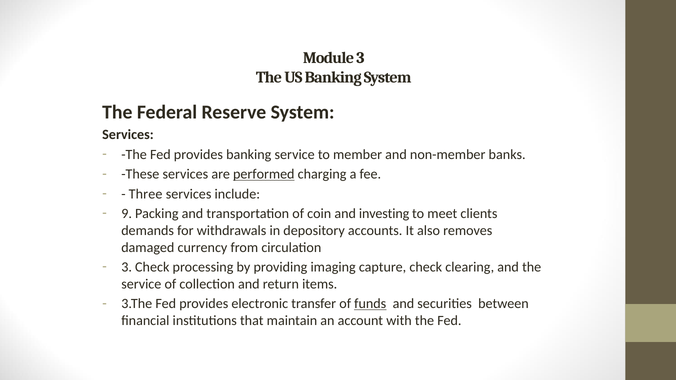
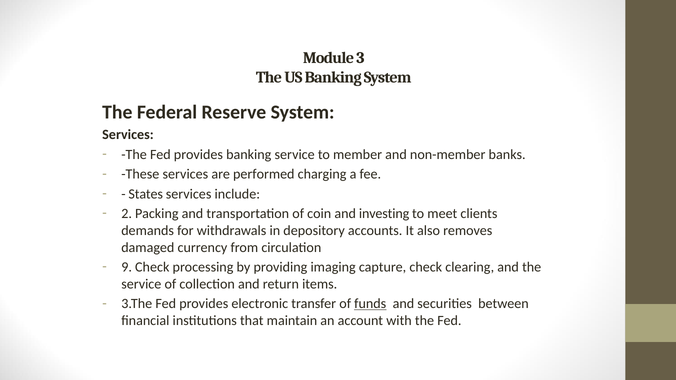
performed underline: present -> none (264, 174)
Three: Three -> States (146, 194)
9: 9 -> 2 (127, 214)
3: 3 -> 9 (127, 267)
